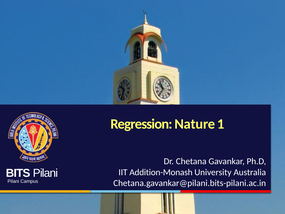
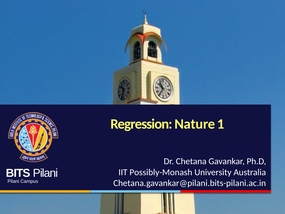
Addition-Monash: Addition-Monash -> Possibly-Monash (161, 172)
